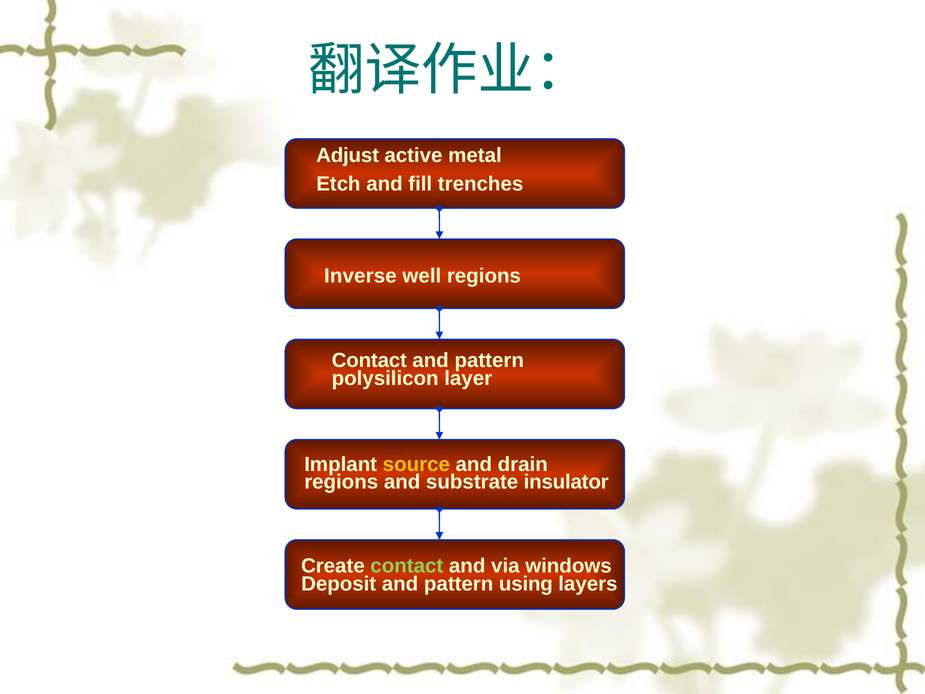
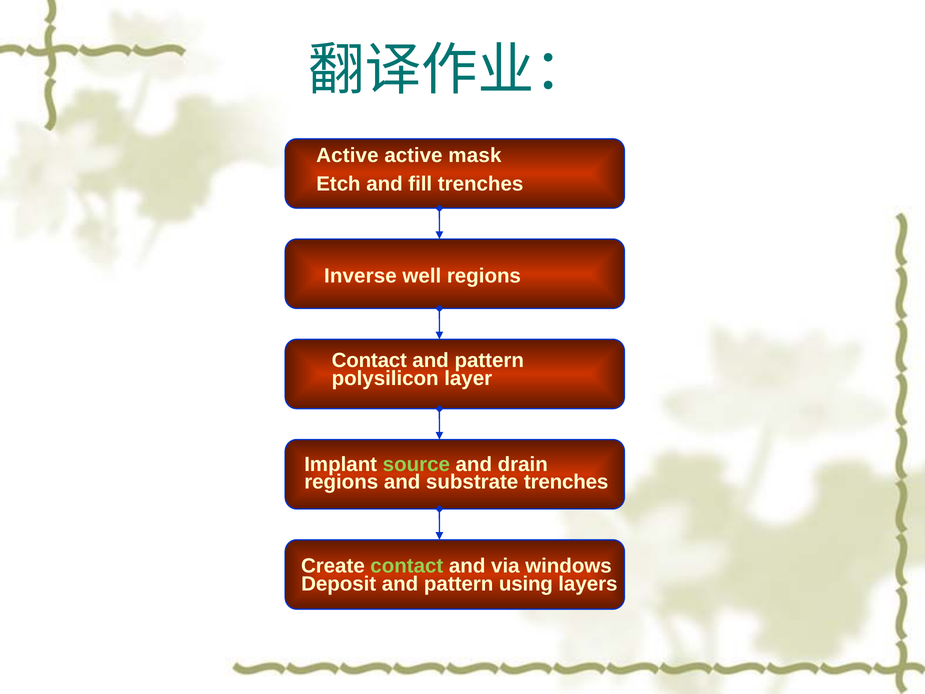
Adjust: Adjust -> Active (347, 156)
metal: metal -> mask (475, 156)
source colour: yellow -> light green (416, 464)
substrate insulator: insulator -> trenches (566, 482)
